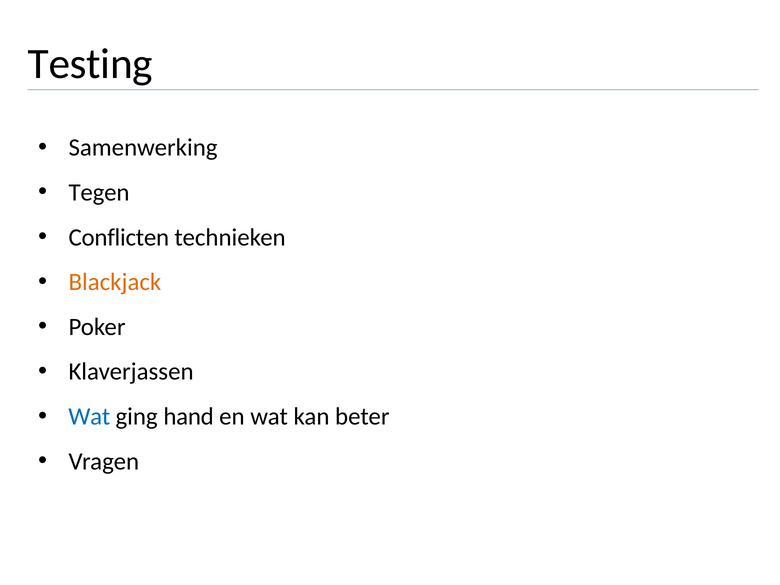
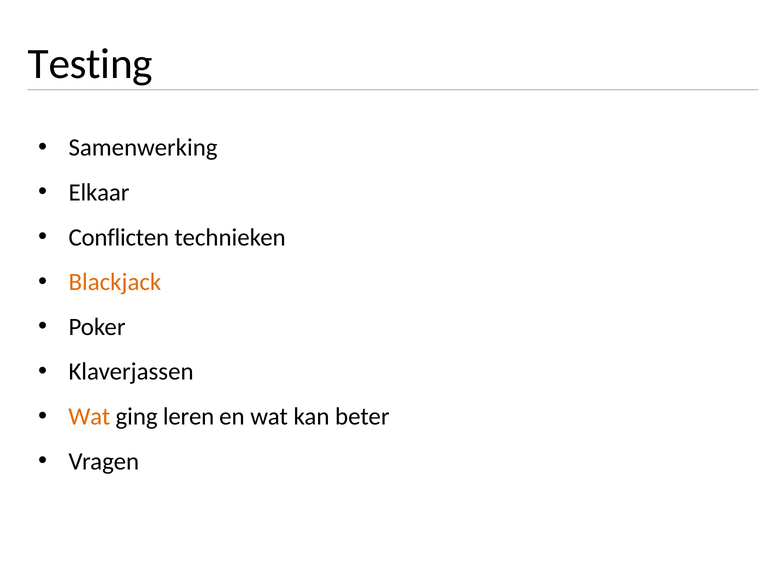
Tegen: Tegen -> Elkaar (99, 193)
Wat colour: blue -> orange (89, 417)
hand: hand -> leren (189, 417)
